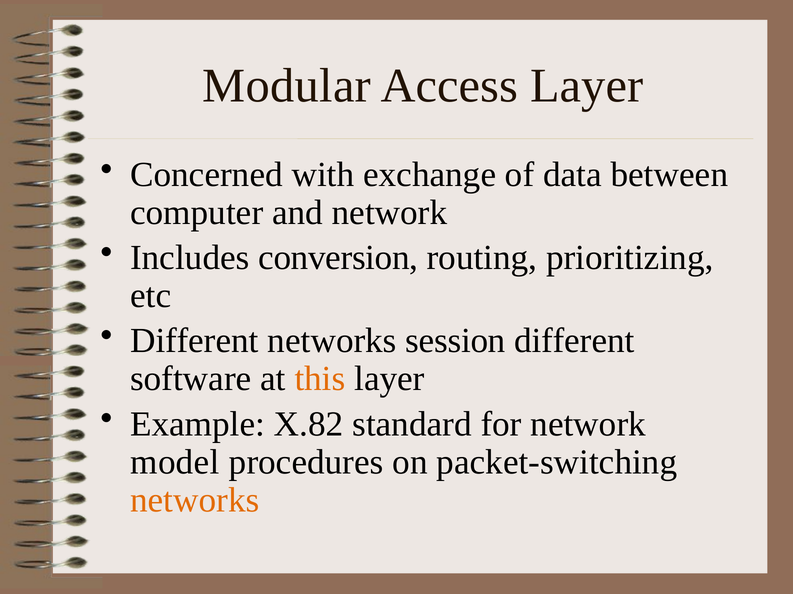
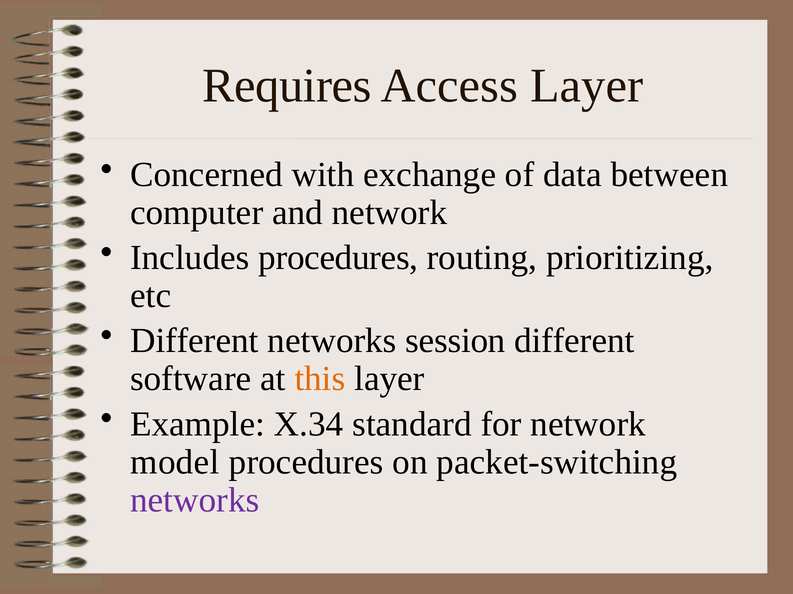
Modular: Modular -> Requires (287, 86)
Includes conversion: conversion -> procedures (338, 258)
X.82: X.82 -> X.34 (309, 424)
networks colour: orange -> purple (195, 501)
